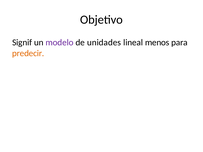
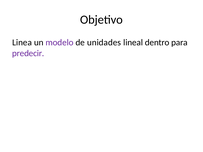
Signif: Signif -> Linea (22, 43)
menos: menos -> dentro (157, 43)
predecir colour: orange -> purple (28, 53)
